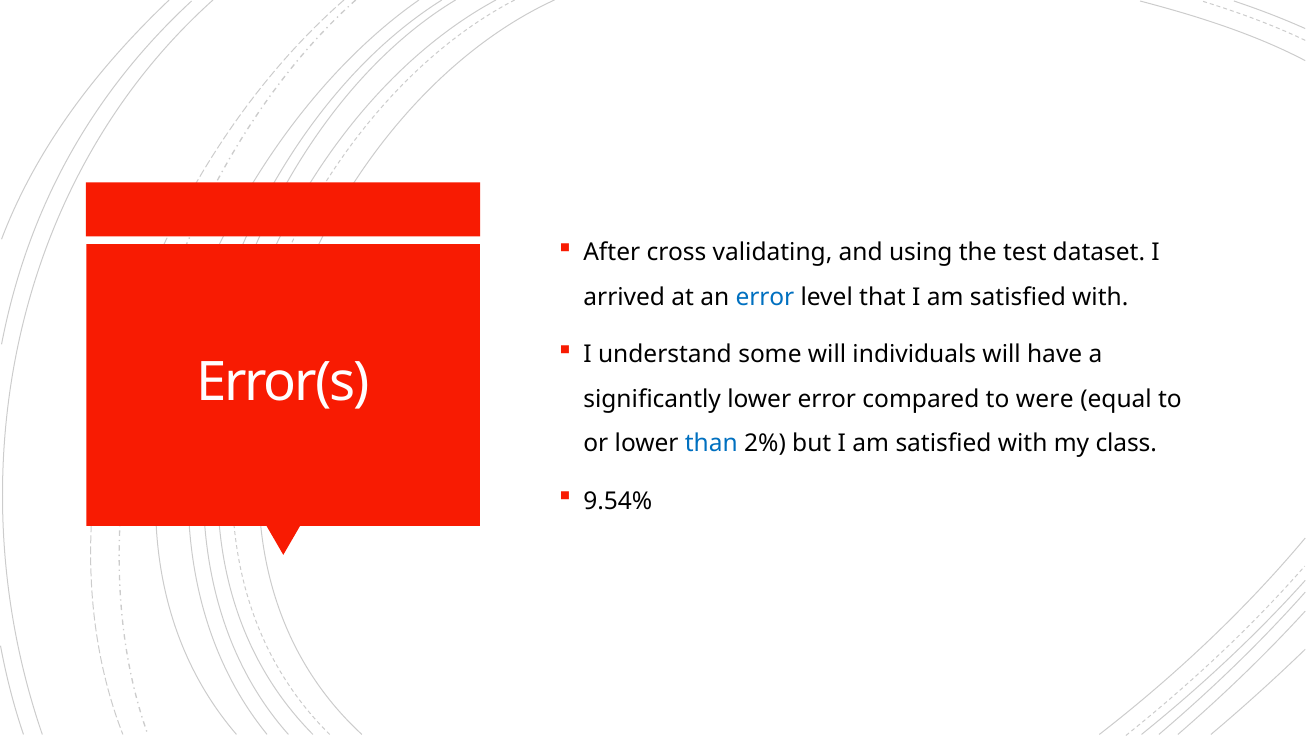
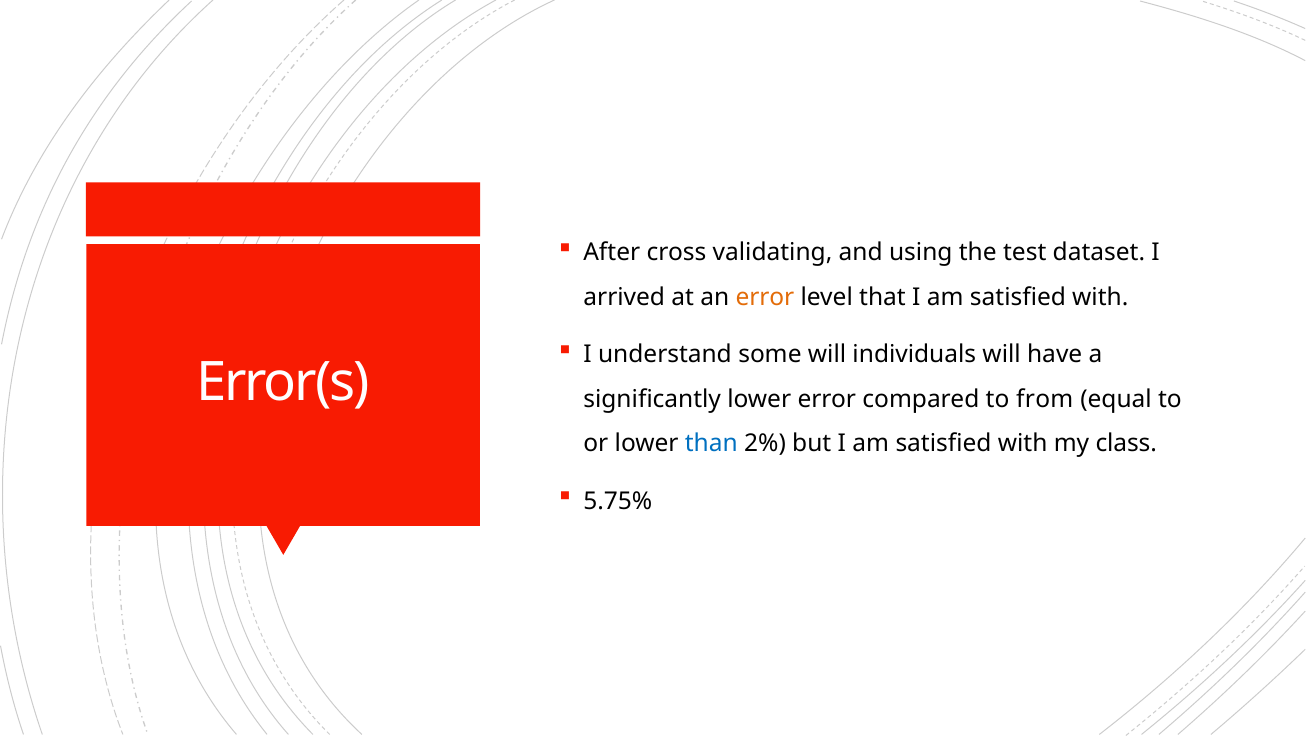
error colour: blue -> orange (765, 297)
were: were -> from (1045, 399)
9.54%: 9.54% -> 5.75% (618, 501)
